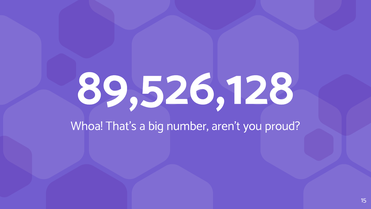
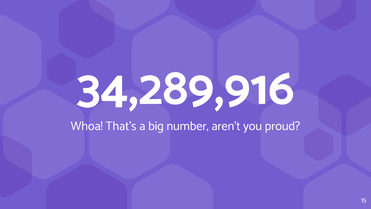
89,526,128: 89,526,128 -> 34,289,916 (186, 87)
